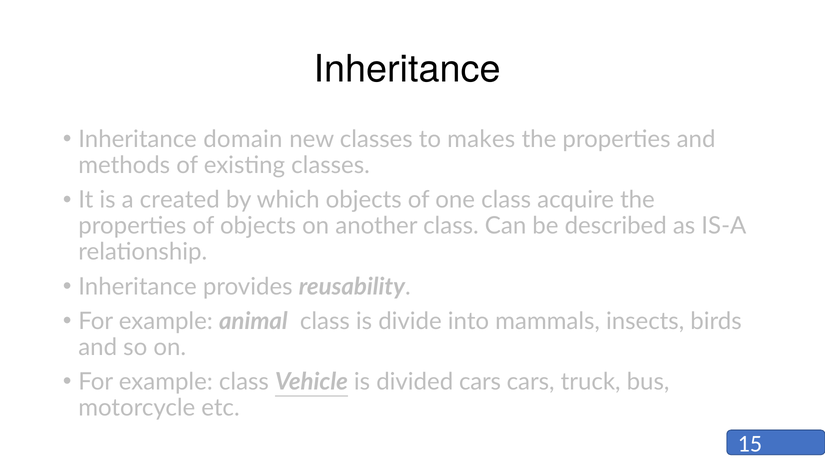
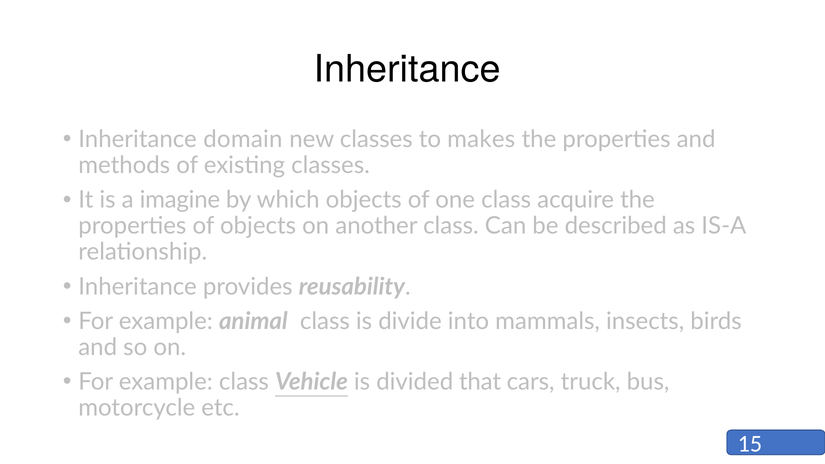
created: created -> imagine (180, 200)
divided cars: cars -> that (480, 382)
